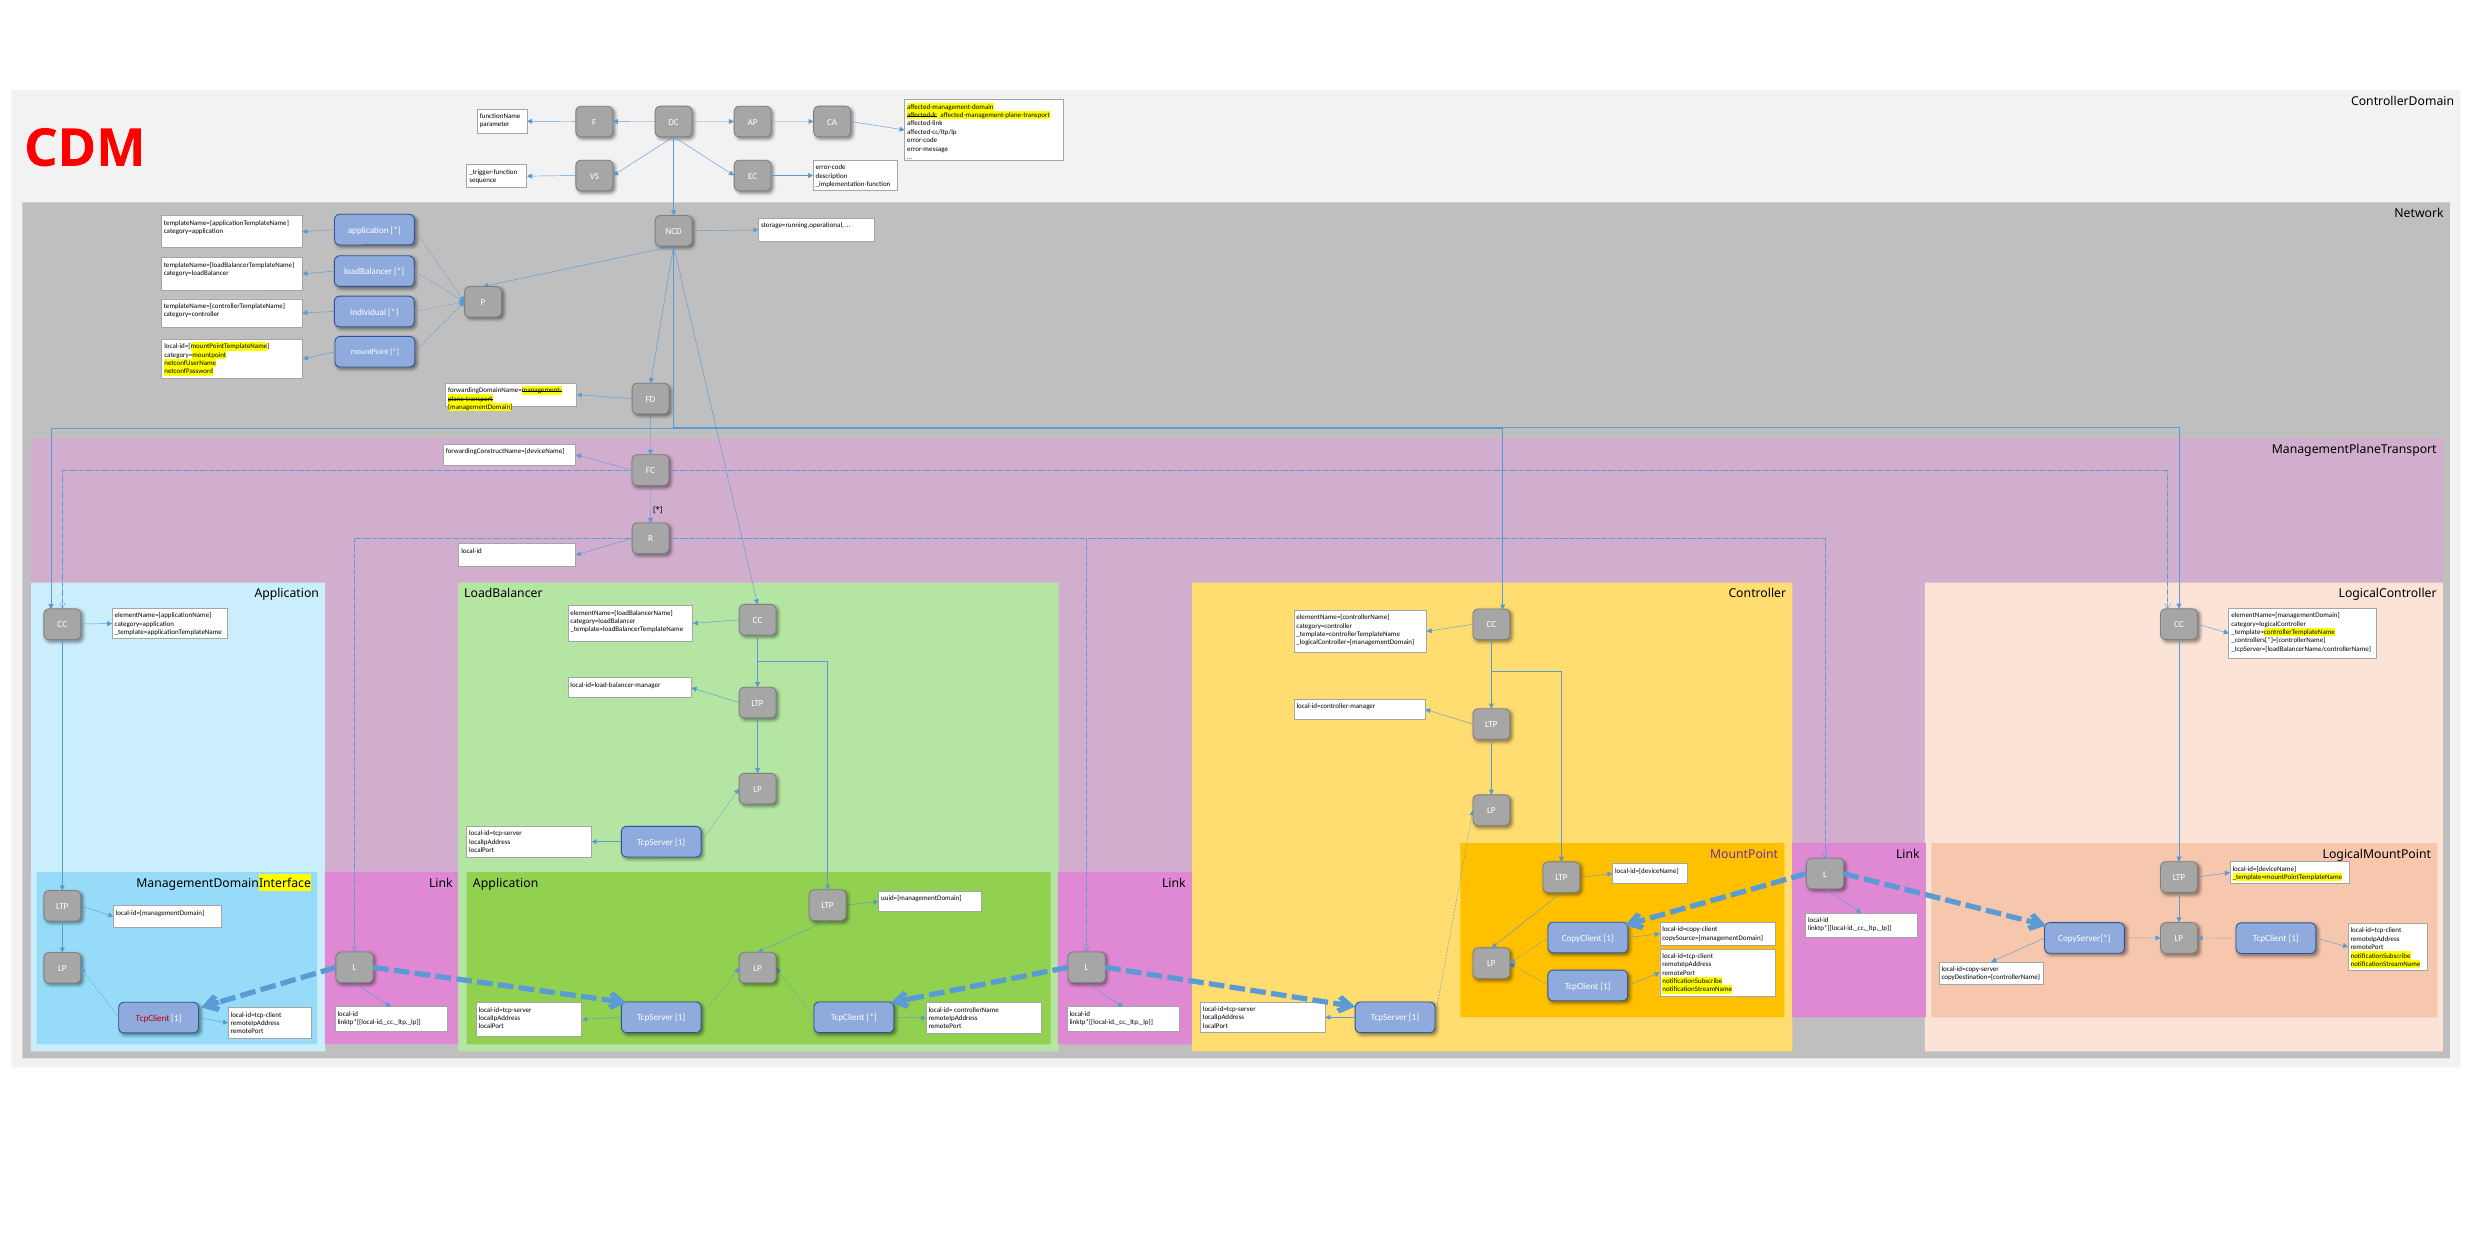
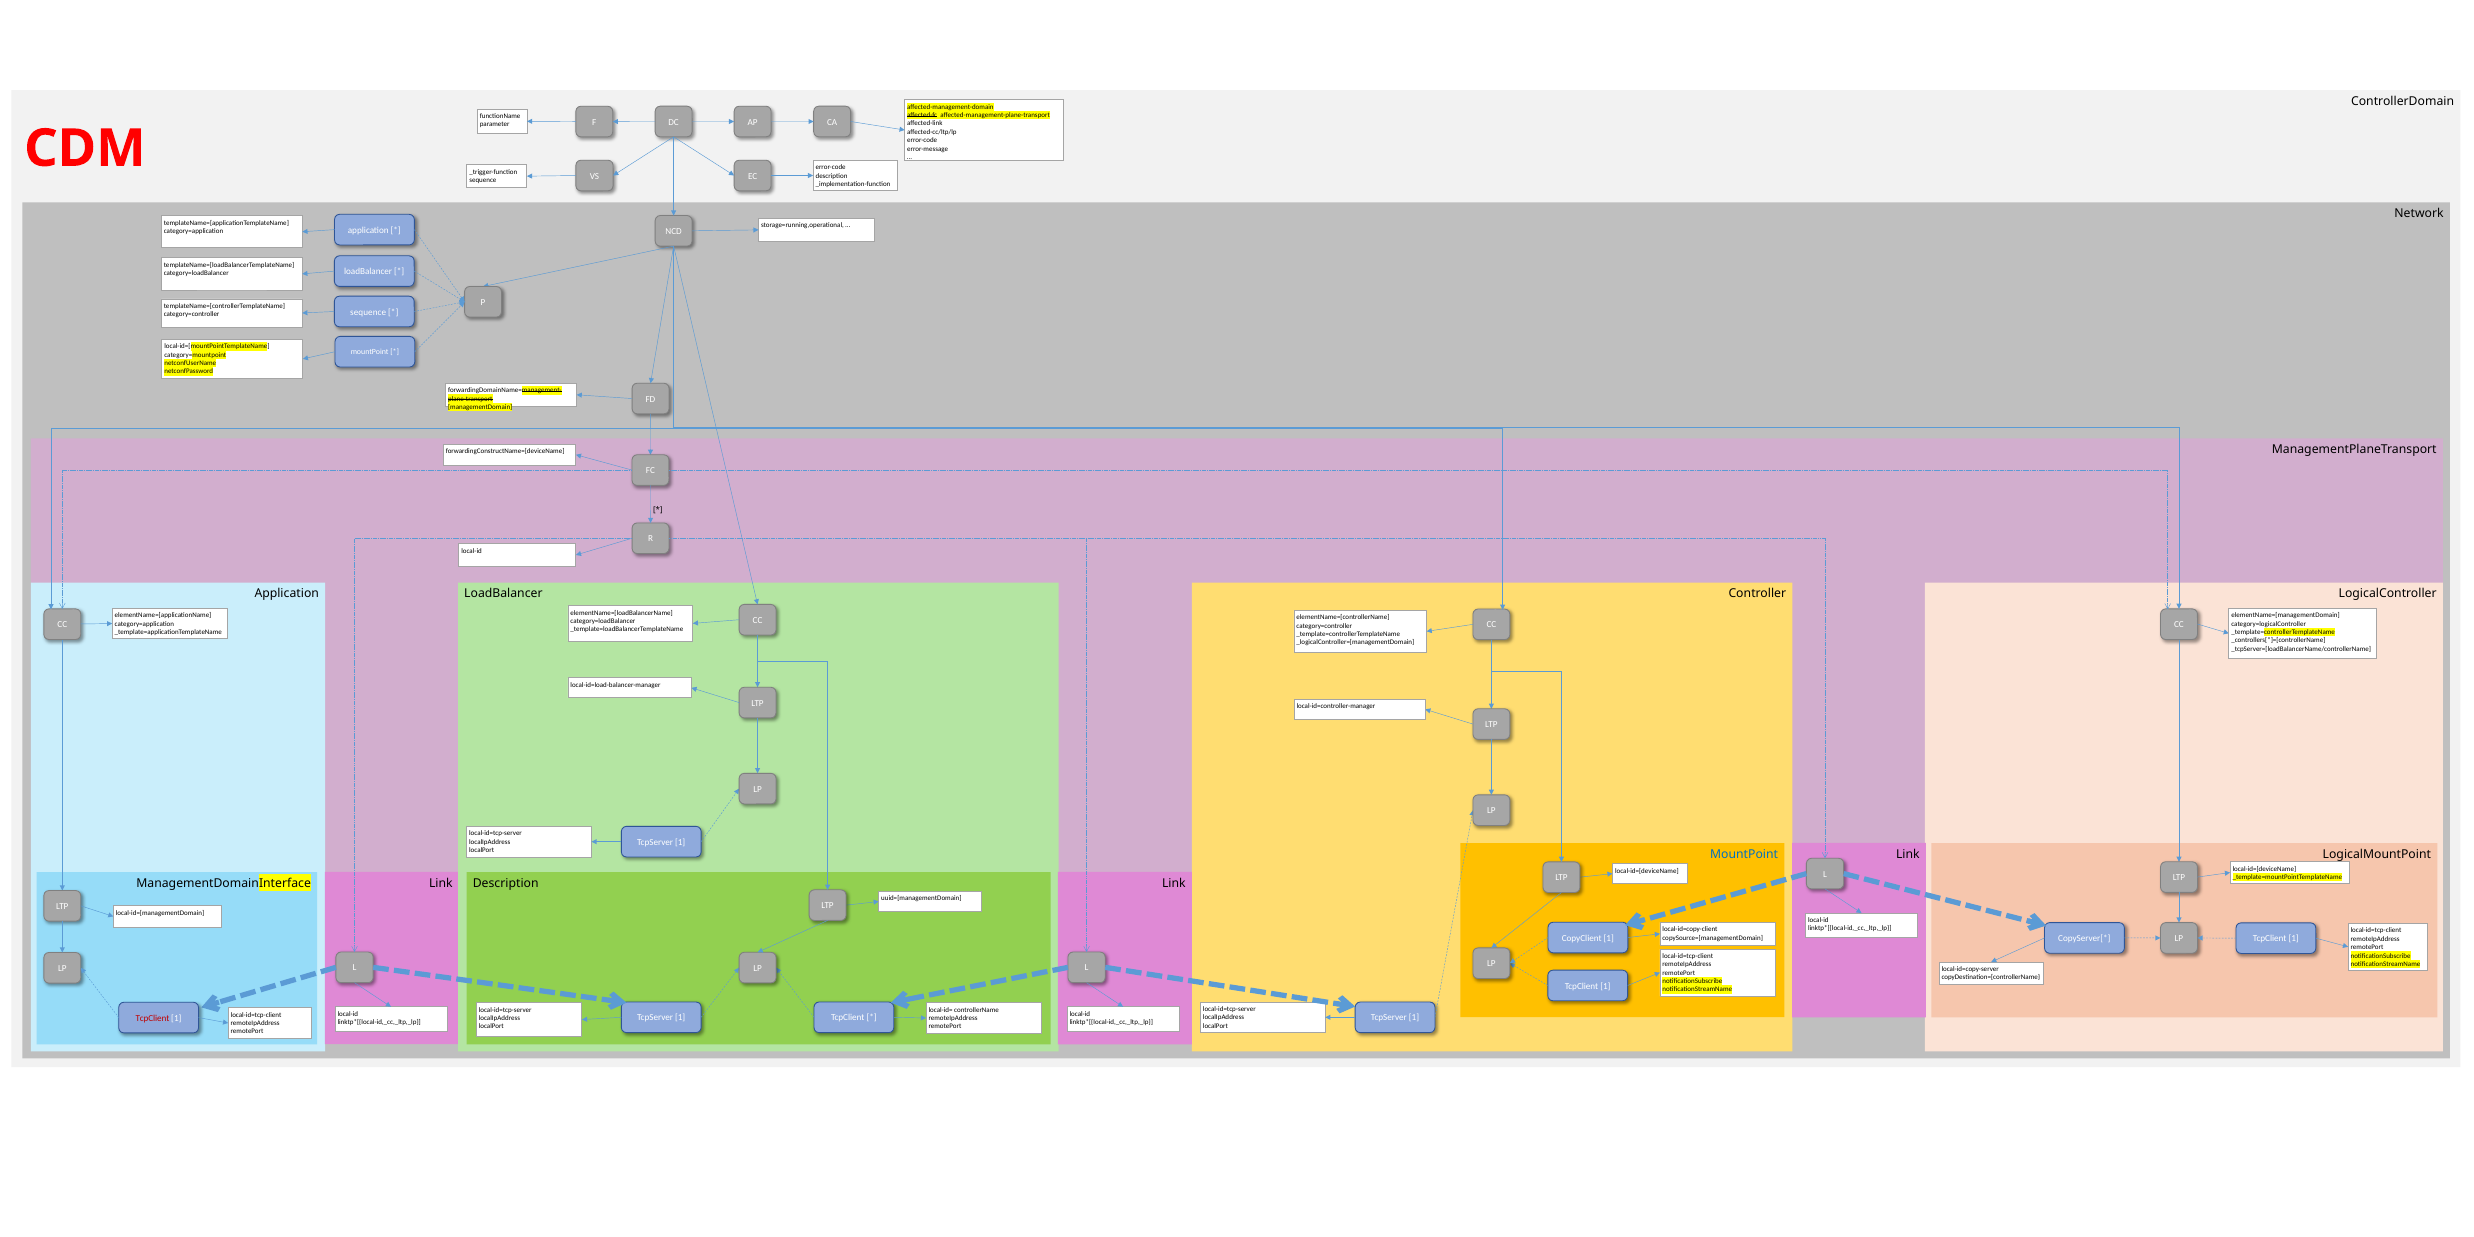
individual: individual -> sequence (368, 312)
MountPoint colour: purple -> blue (1744, 854)
Application: Application -> Description (506, 883)
